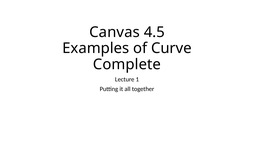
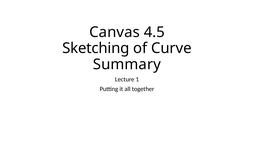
Examples: Examples -> Sketching (96, 48)
Complete: Complete -> Summary (127, 64)
